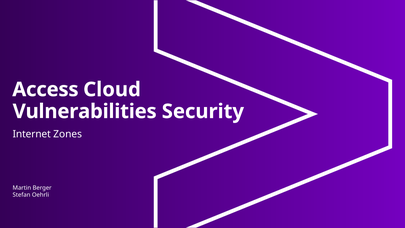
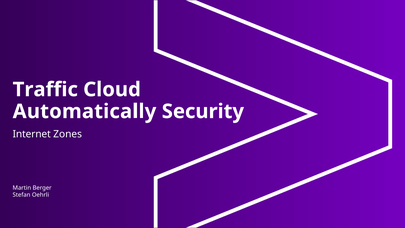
Access: Access -> Traffic (45, 89)
Vulnerabilities: Vulnerabilities -> Automatically (84, 111)
